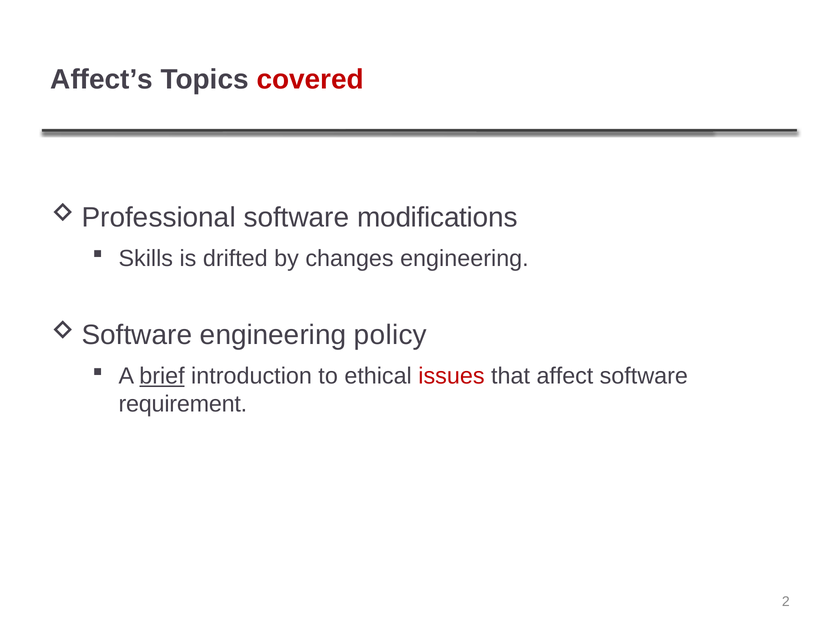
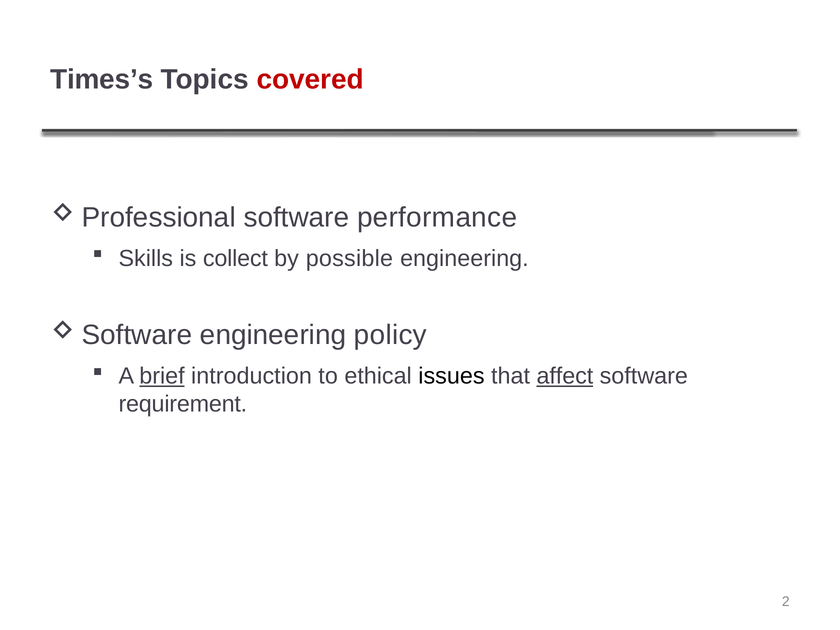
Affect’s: Affect’s -> Times’s (102, 80)
modifications: modifications -> performance (437, 218)
drifted: drifted -> collect (235, 259)
changes: changes -> possible (349, 259)
issues colour: red -> black (451, 376)
affect underline: none -> present (565, 376)
